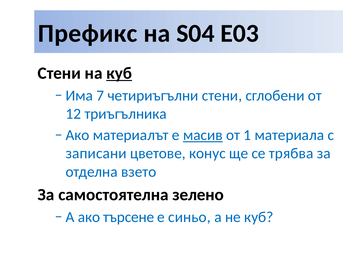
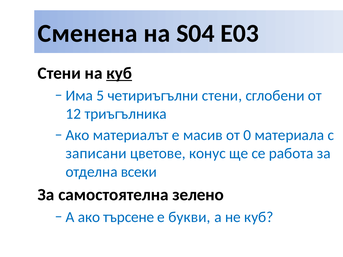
Префикс: Префикс -> Сменена (88, 34)
7: 7 -> 5 (100, 96)
масив underline: present -> none (203, 135)
1: 1 -> 0 (247, 135)
трябва: трябва -> работа (291, 154)
взето: взето -> всеки (139, 172)
синьо: синьо -> букви (189, 217)
